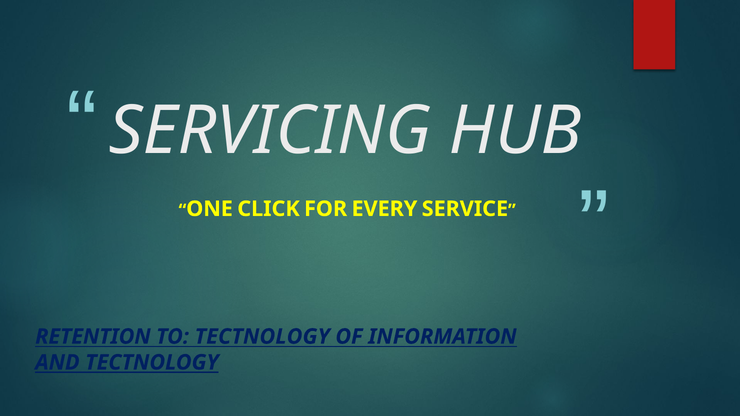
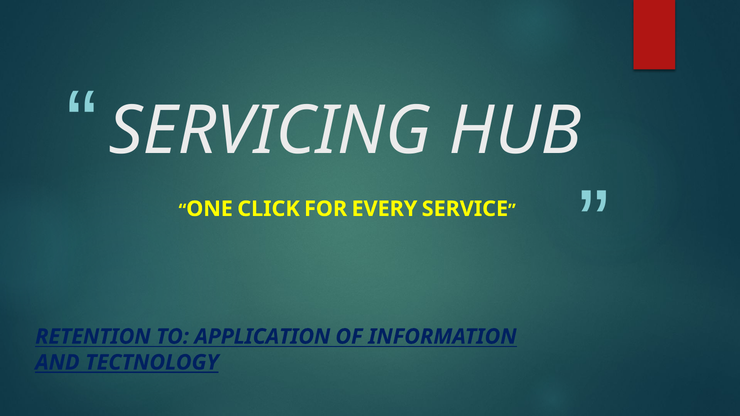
TO TECTNOLOGY: TECTNOLOGY -> APPLICATION (262, 337)
